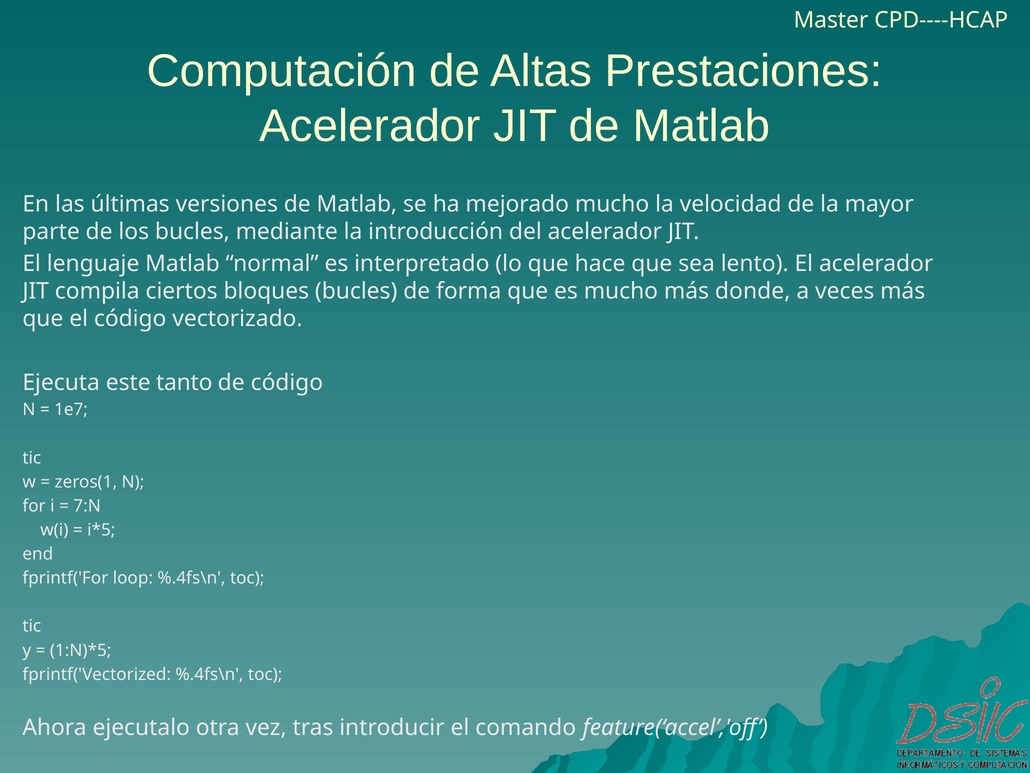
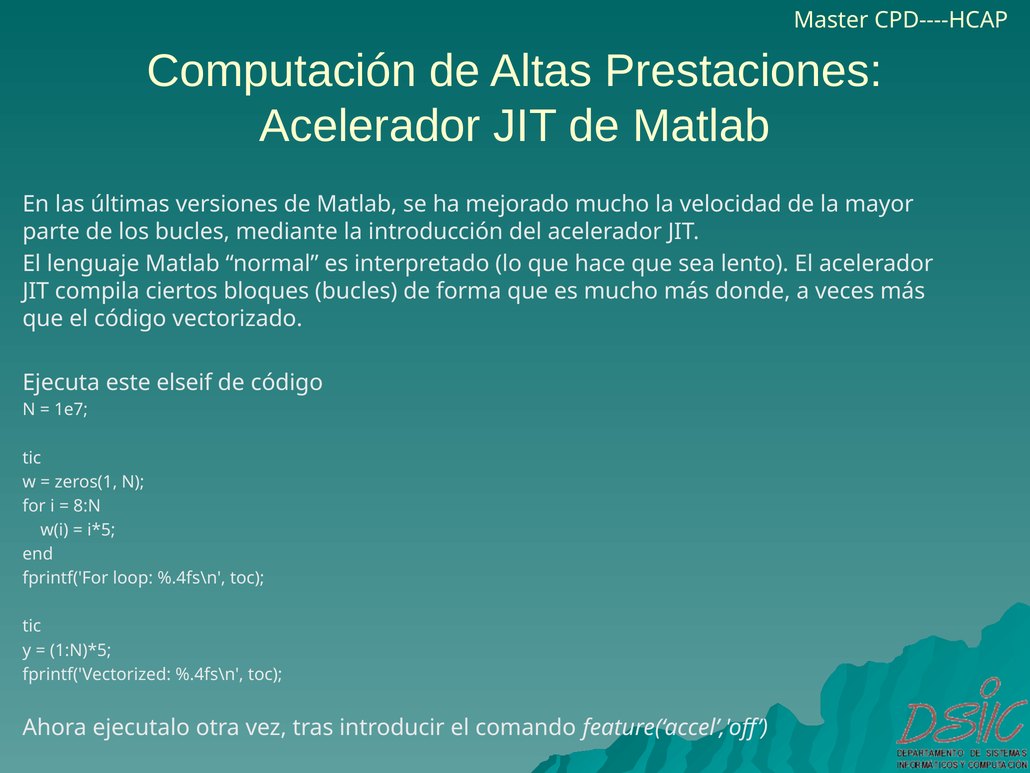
tanto: tanto -> elseif (184, 382)
7:N: 7:N -> 8:N (87, 506)
